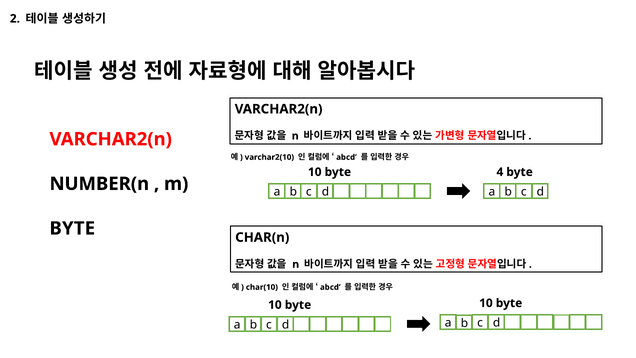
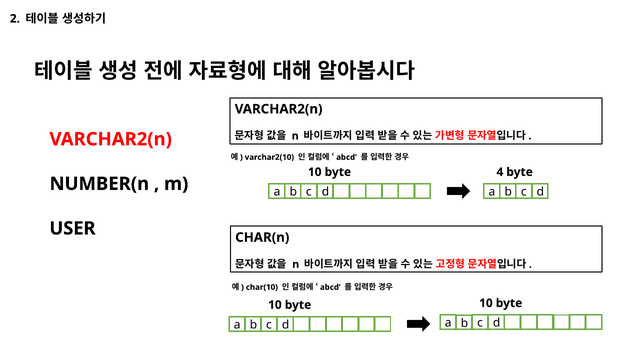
BYTE: BYTE -> USER (72, 228)
